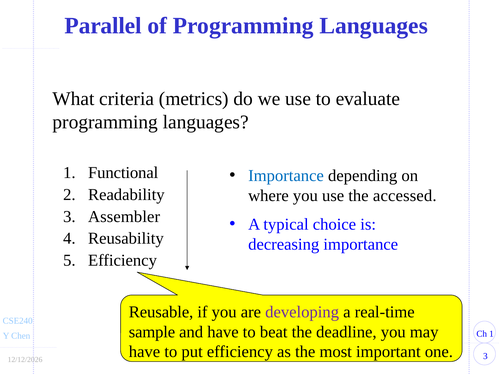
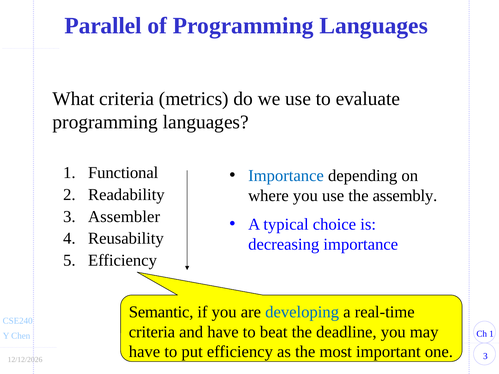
accessed: accessed -> assembly (405, 196)
Reusable: Reusable -> Semantic (161, 312)
developing colour: purple -> blue (302, 312)
sample: sample -> criteria (152, 332)
